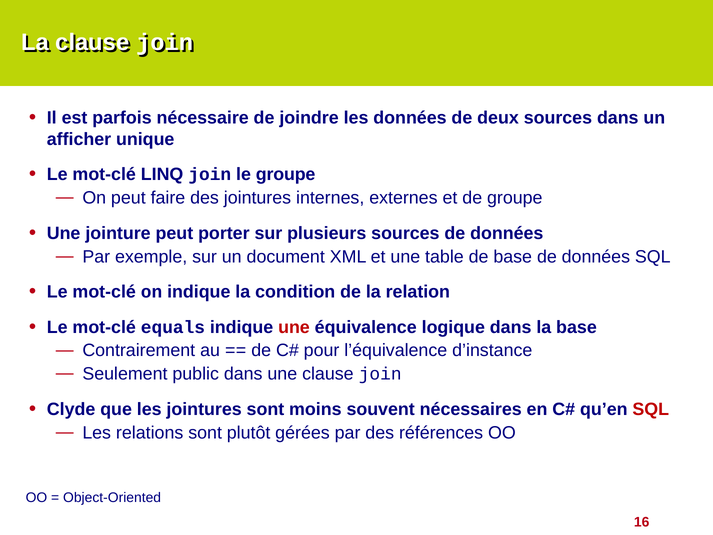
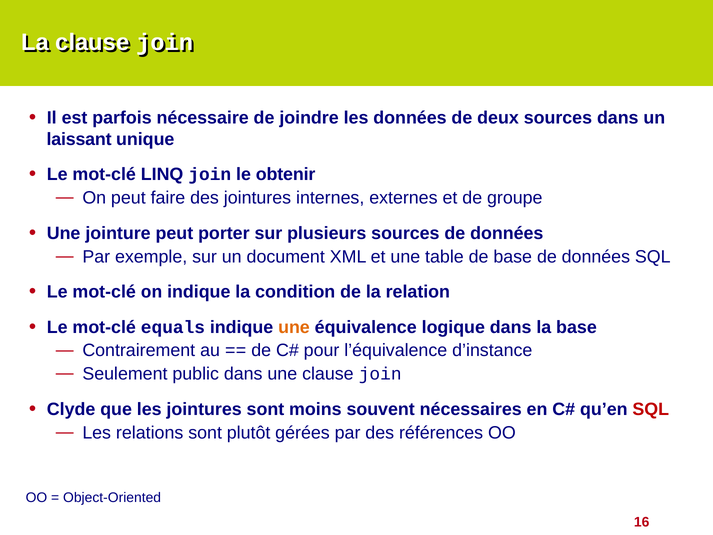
afficher: afficher -> laissant (79, 139)
le groupe: groupe -> obtenir (286, 175)
une colour: red -> orange (294, 327)
